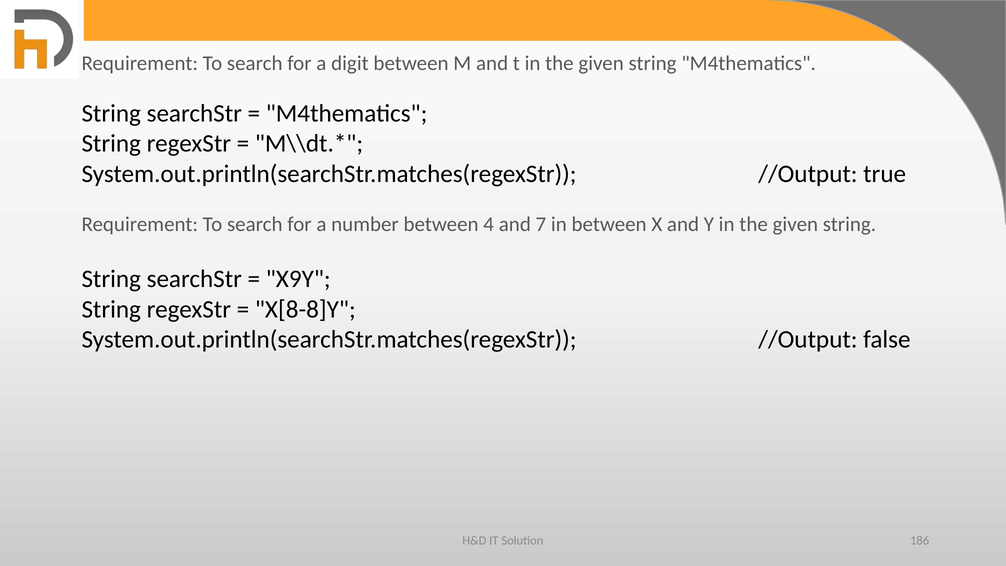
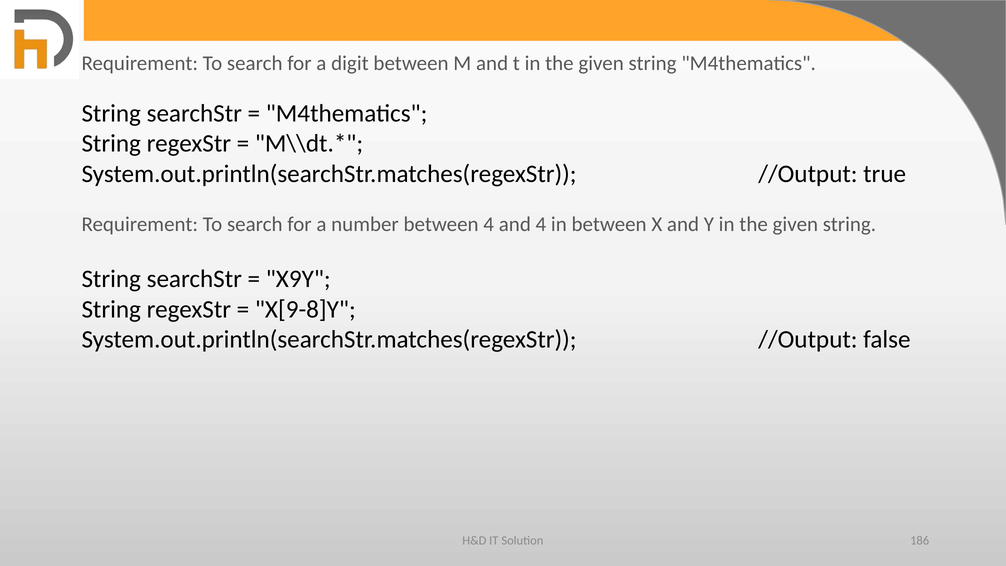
and 7: 7 -> 4 (541, 224)
X[8-8]Y: X[8-8]Y -> X[9-8]Y (305, 309)
